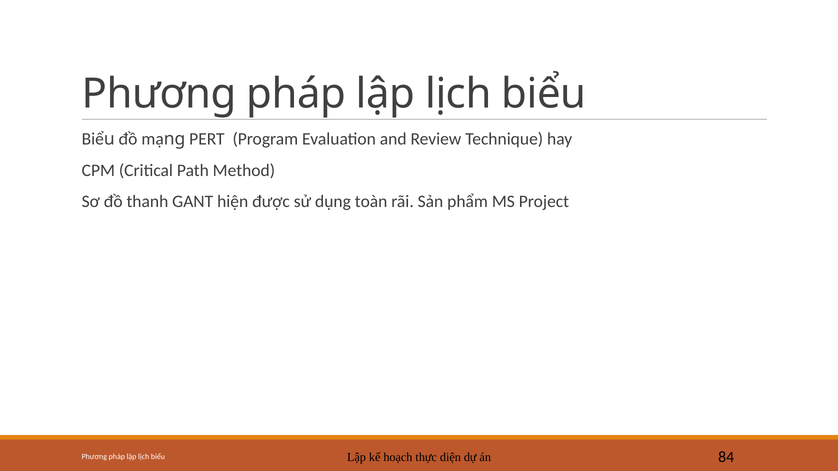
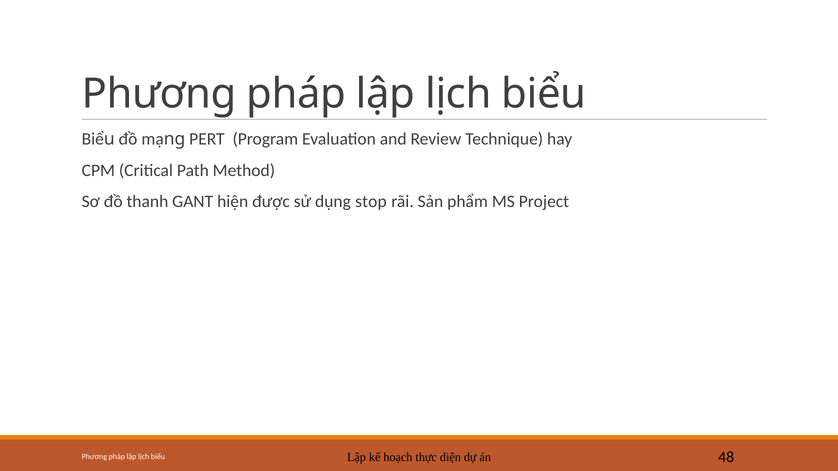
toàn: toàn -> stop (371, 201)
84: 84 -> 48 (726, 457)
